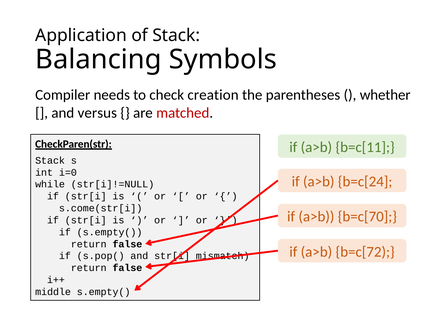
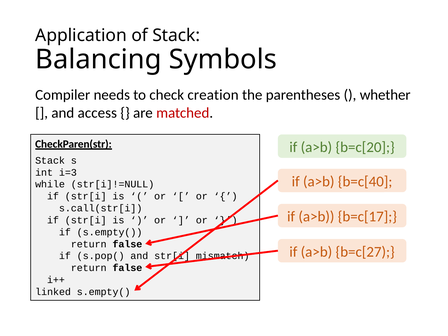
versus: versus -> access (97, 113)
b=c[11: b=c[11 -> b=c[20 (365, 147)
i=0: i=0 -> i=3 (68, 172)
b=c[24: b=c[24 -> b=c[40 (365, 182)
s.come(str[i: s.come(str[i -> s.call(str[i (101, 208)
b=c[70: b=c[70 -> b=c[17 (367, 217)
b=c[72: b=c[72 -> b=c[27 (365, 252)
middle: middle -> linked (53, 292)
